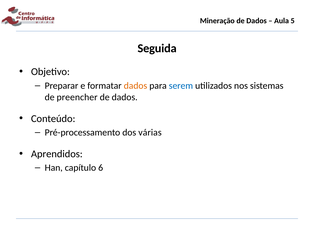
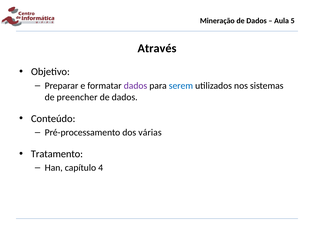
Seguida: Seguida -> Através (157, 48)
dados colour: orange -> purple (136, 86)
Aprendidos: Aprendidos -> Tratamento (57, 154)
6: 6 -> 4 (101, 168)
